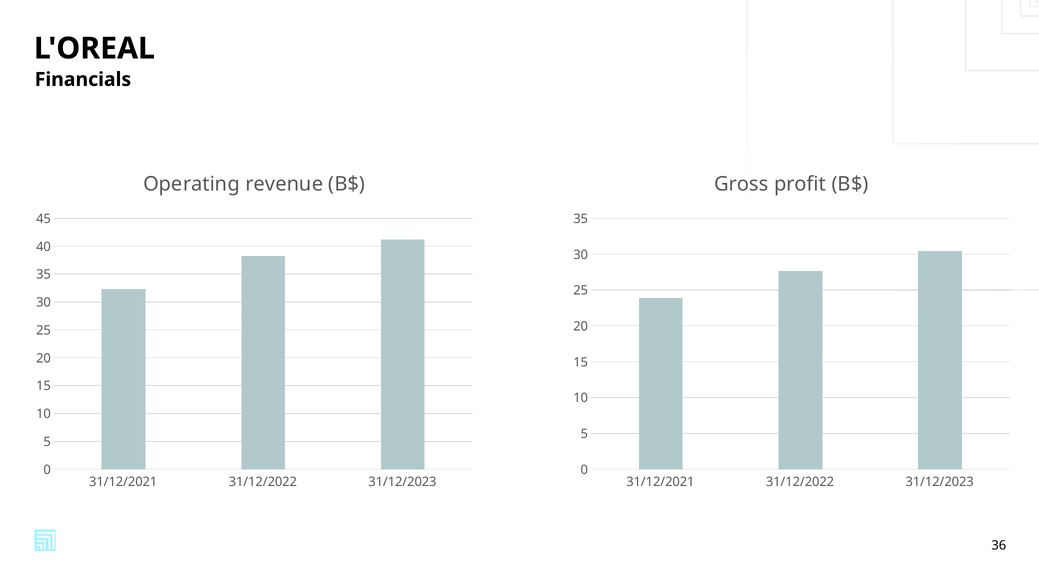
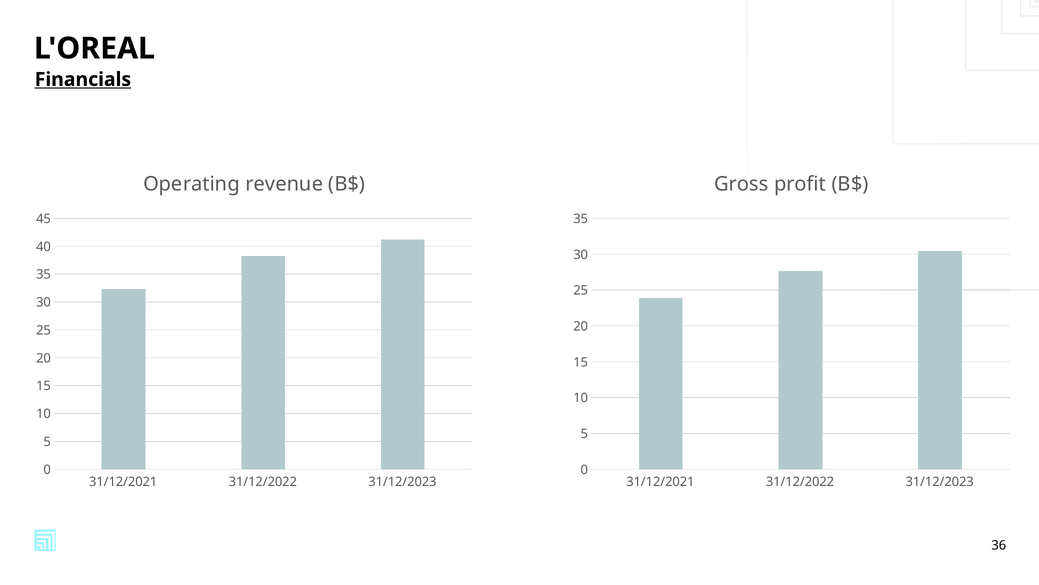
Financials underline: none -> present (83, 79)
